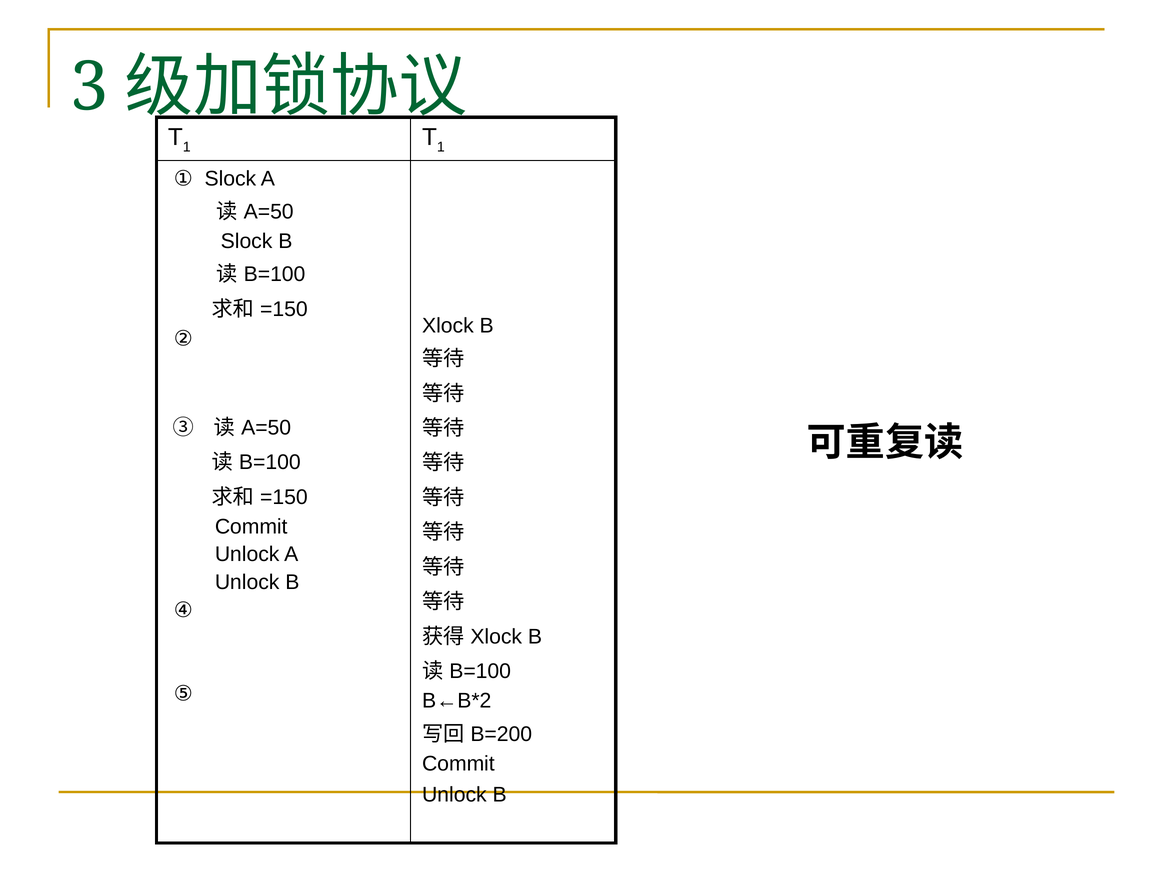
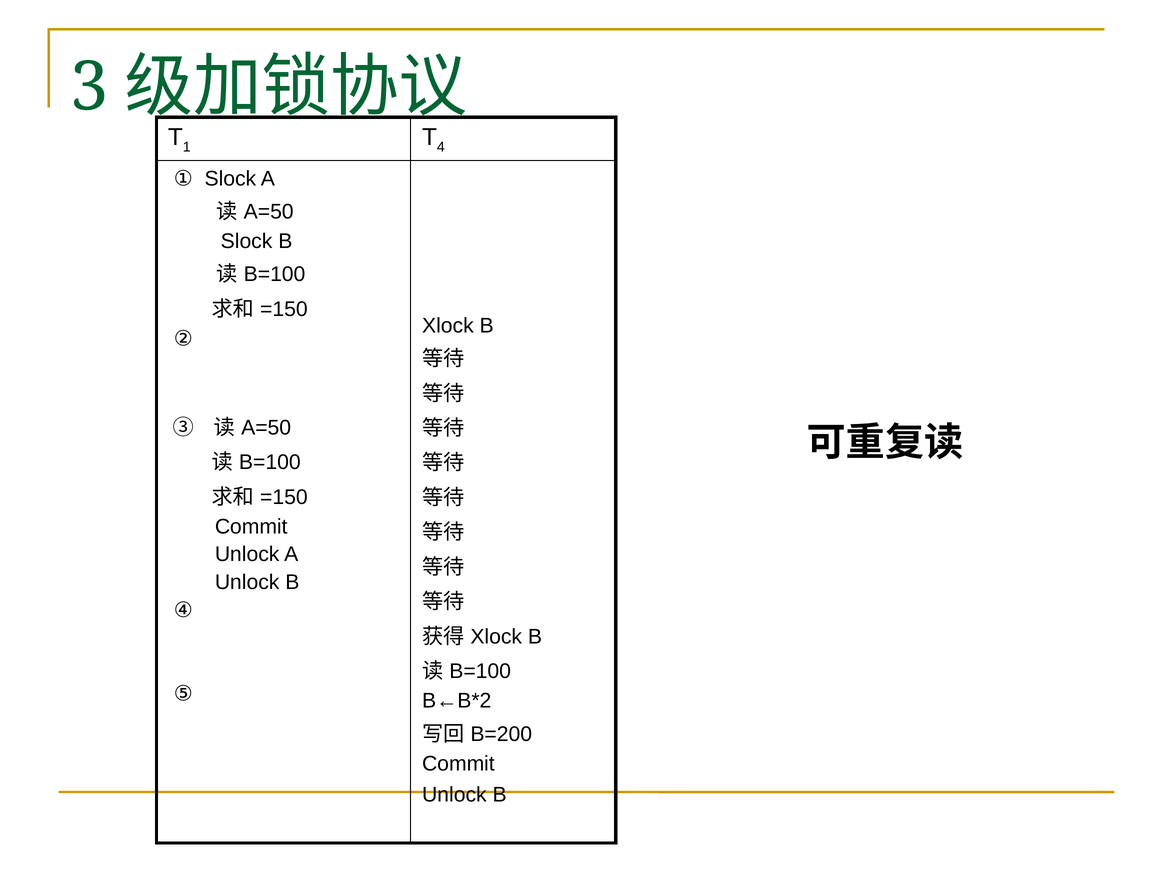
1: 1 -> 4 (441, 147)
